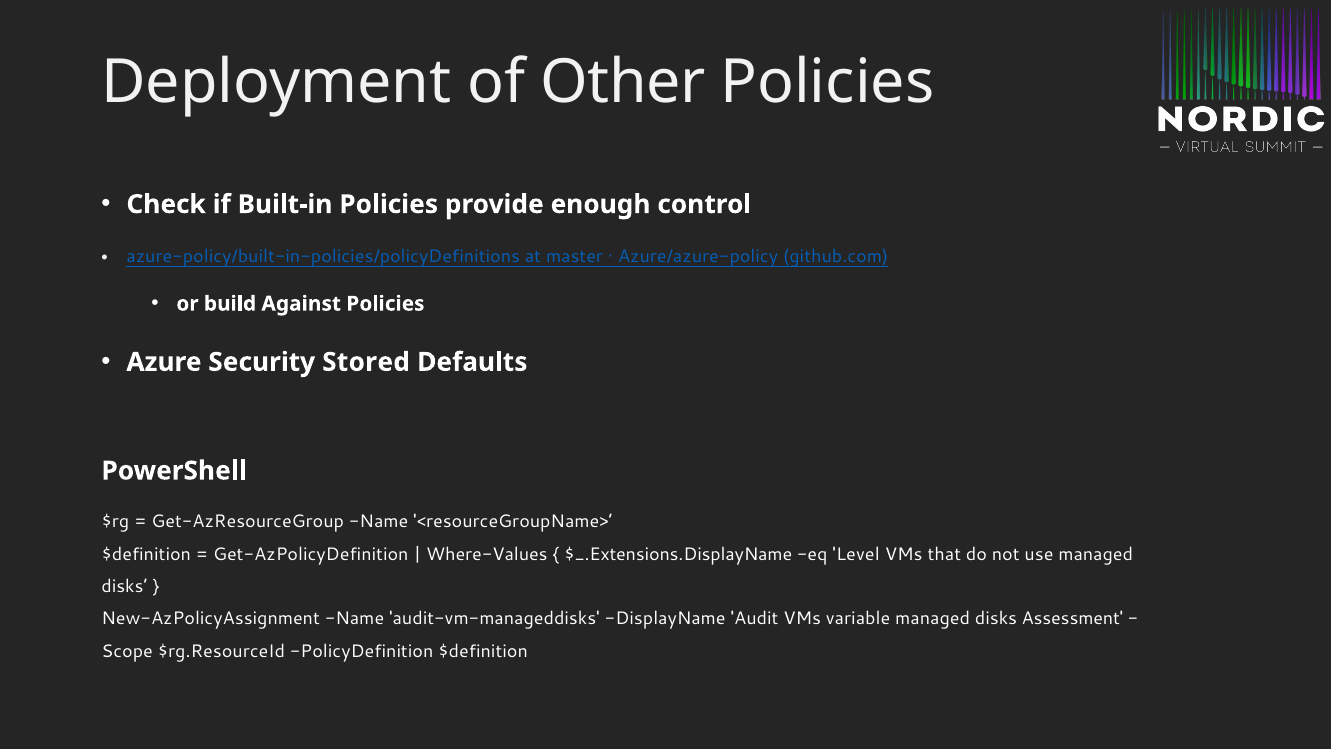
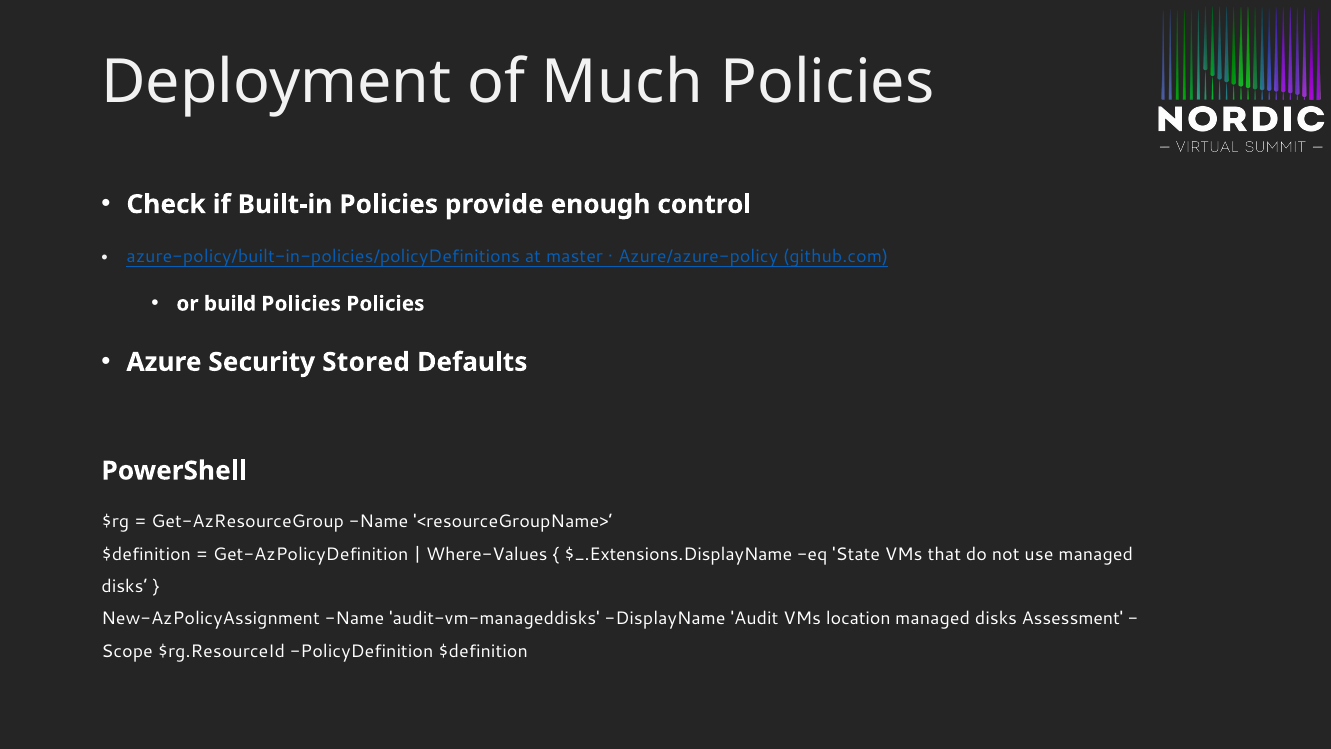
Other: Other -> Much (622, 83)
build Against: Against -> Policies (301, 304)
Level: Level -> State (856, 554)
variable: variable -> location (858, 619)
